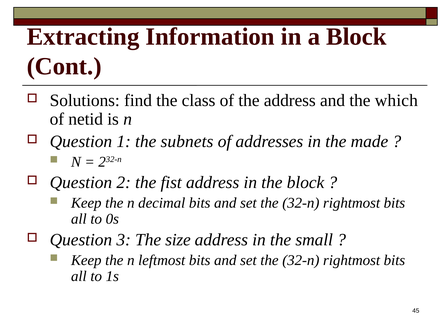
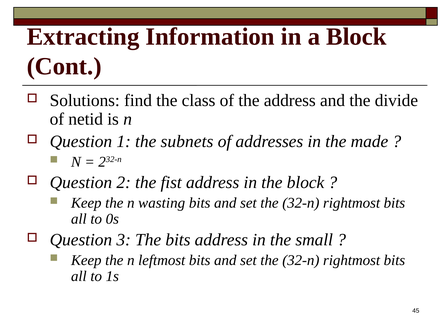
which: which -> divide (396, 101)
decimal: decimal -> wasting (162, 203)
The size: size -> bits (178, 240)
